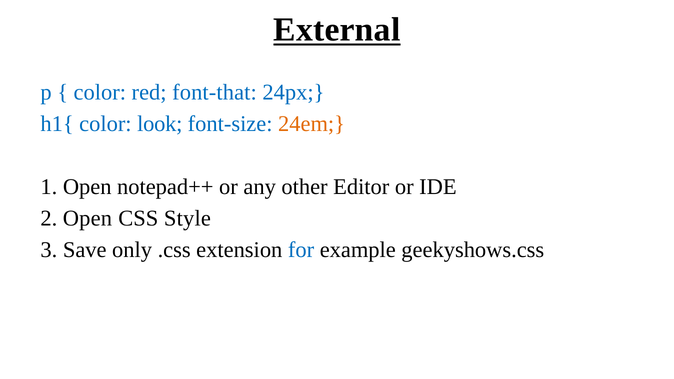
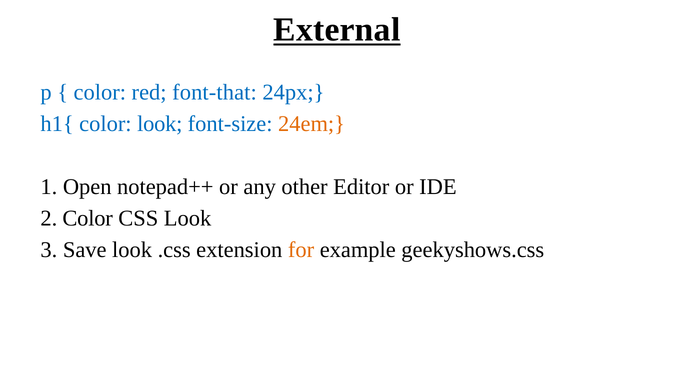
2 Open: Open -> Color (88, 218)
CSS Style: Style -> Look (188, 218)
Save only: only -> look (132, 250)
for colour: blue -> orange (301, 250)
